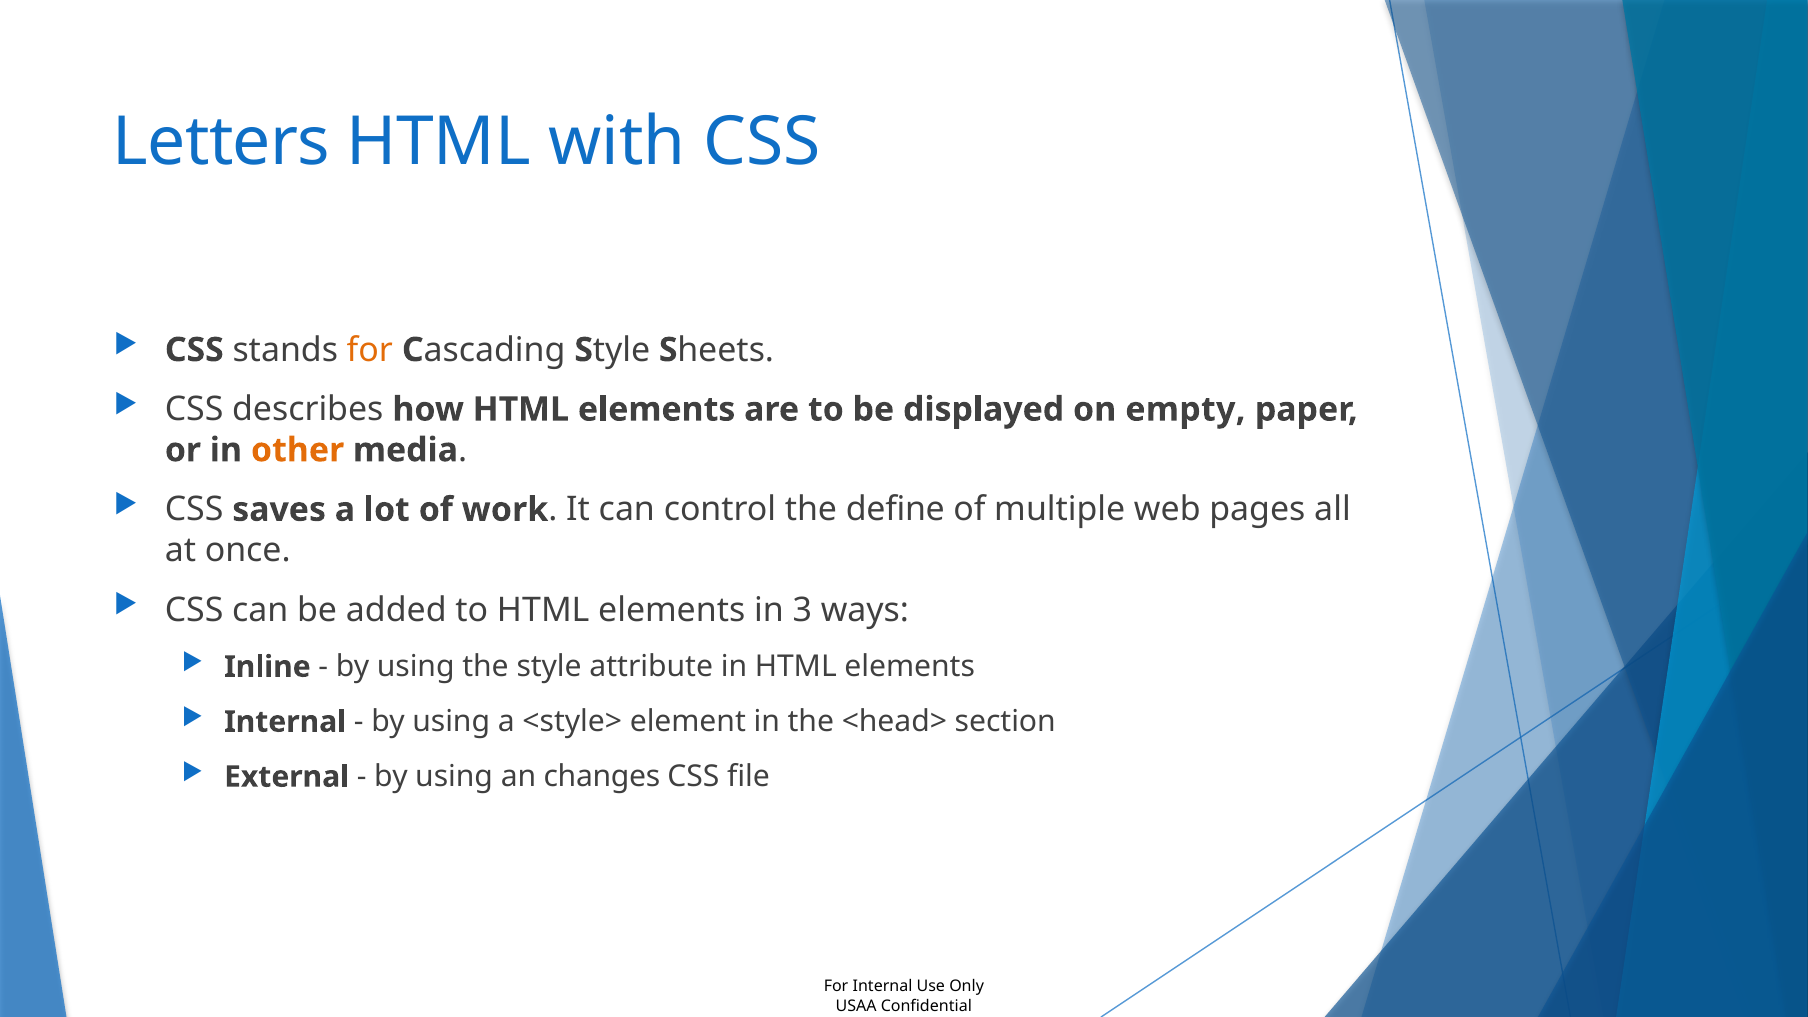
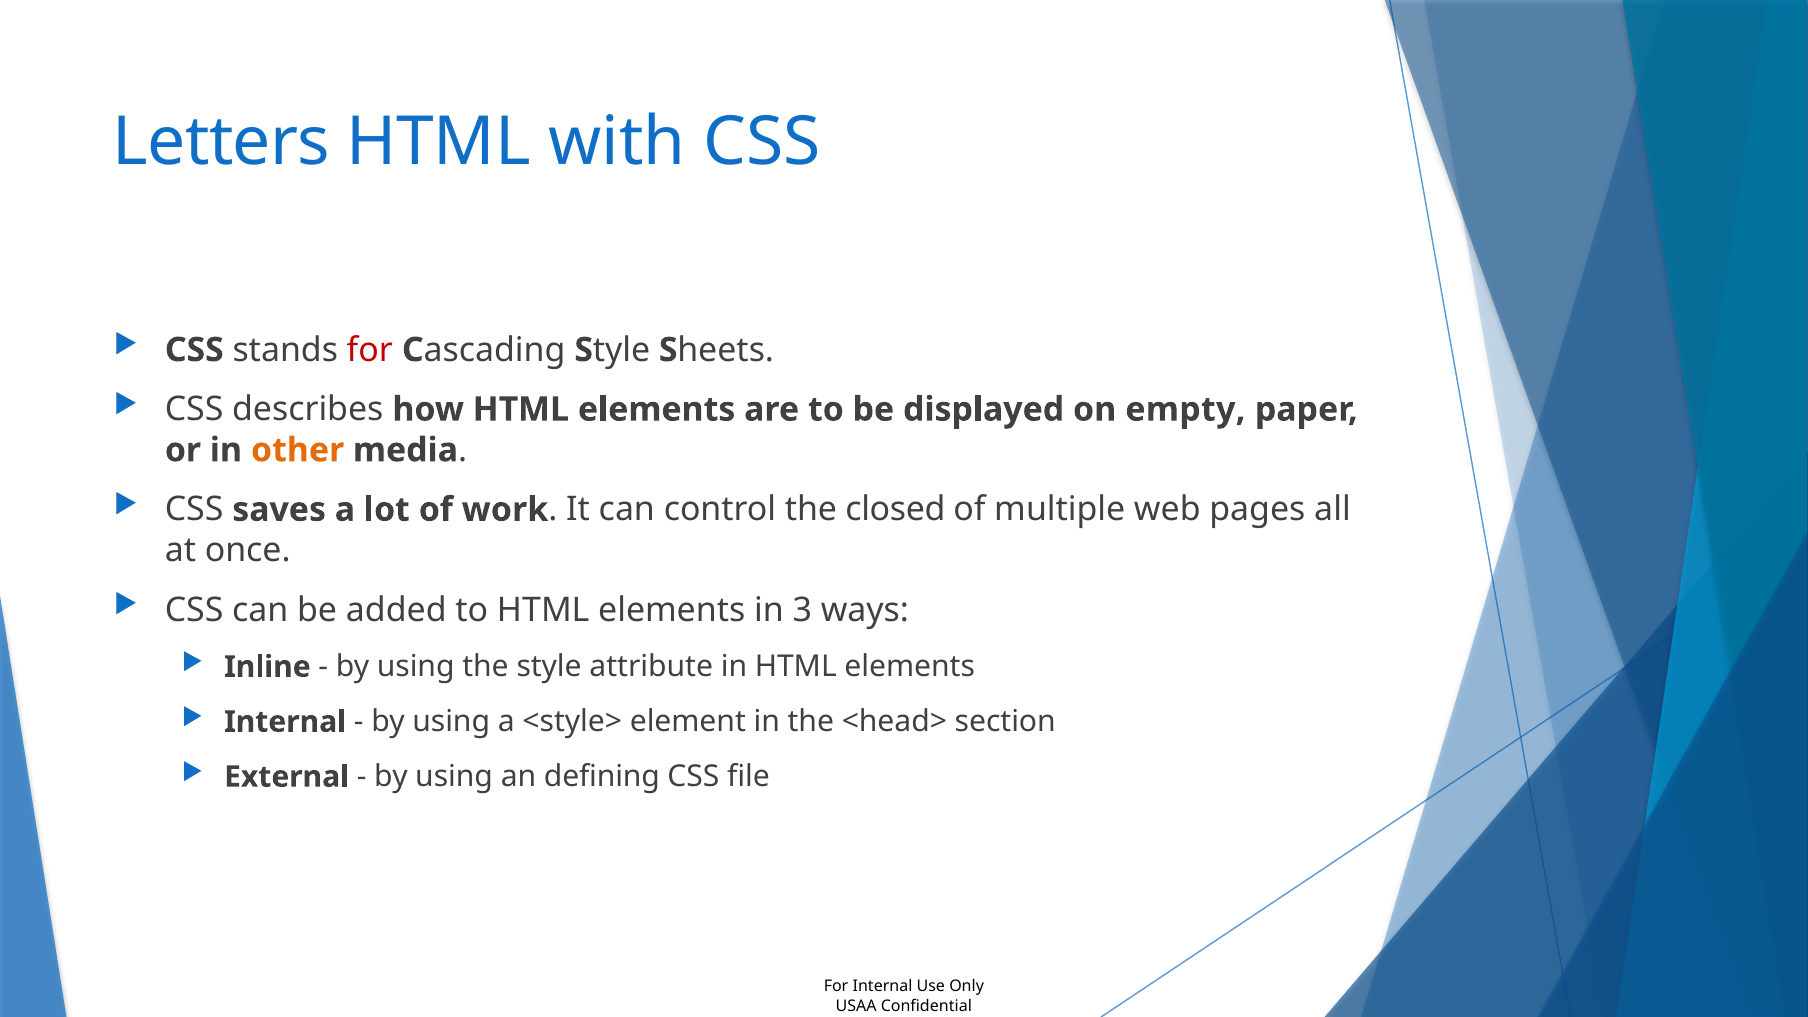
for colour: orange -> red (370, 350)
define: define -> closed (895, 510)
changes: changes -> defining (602, 777)
